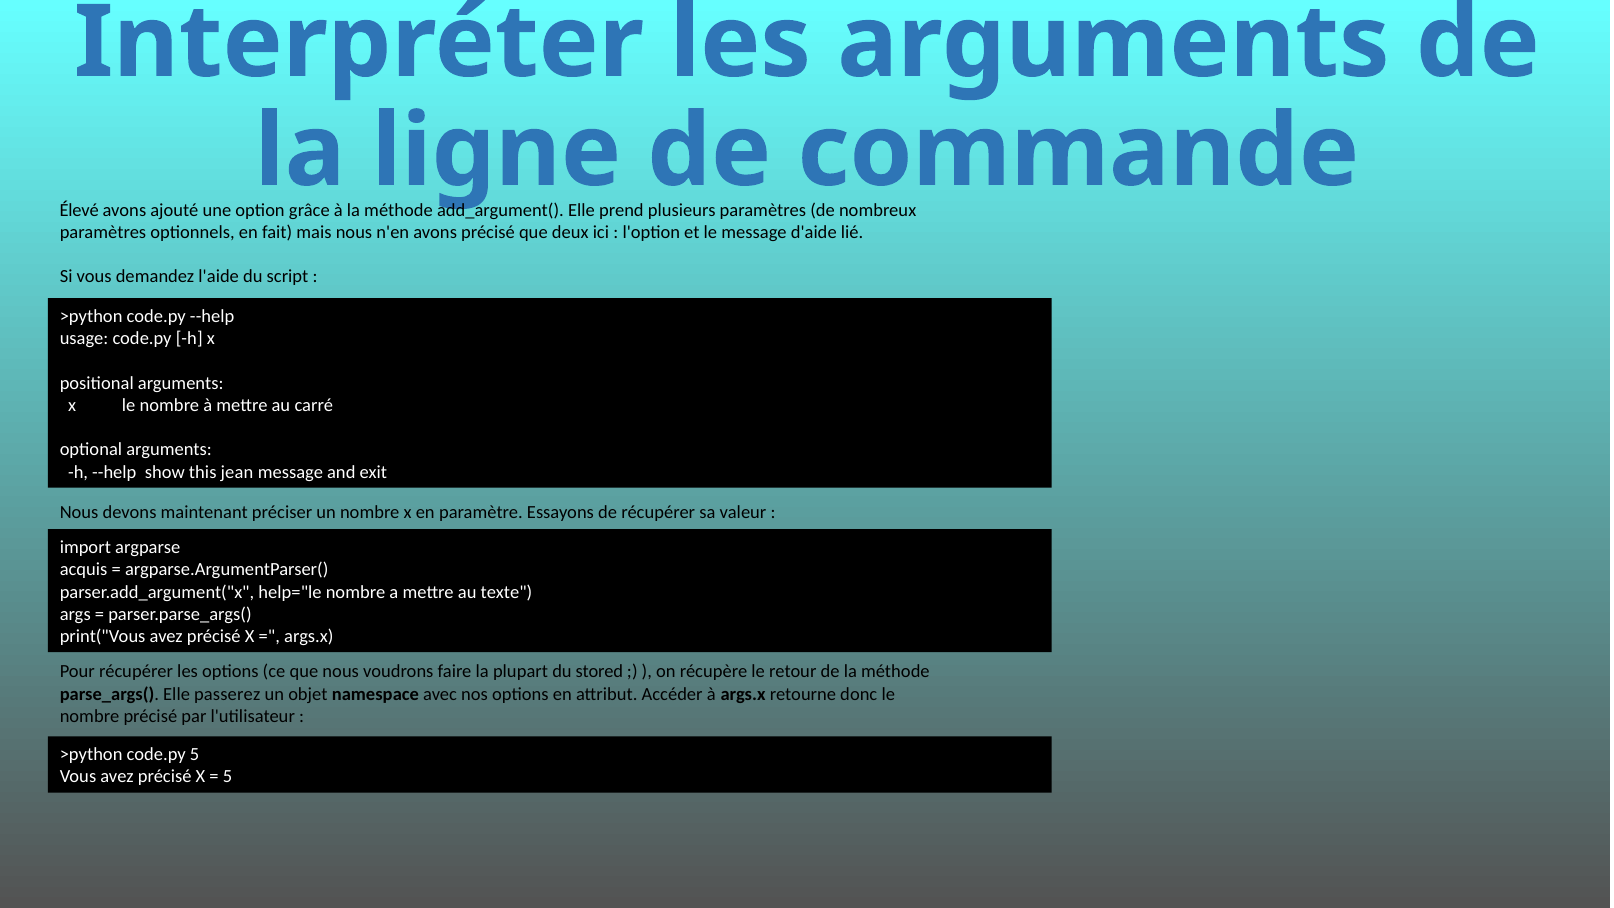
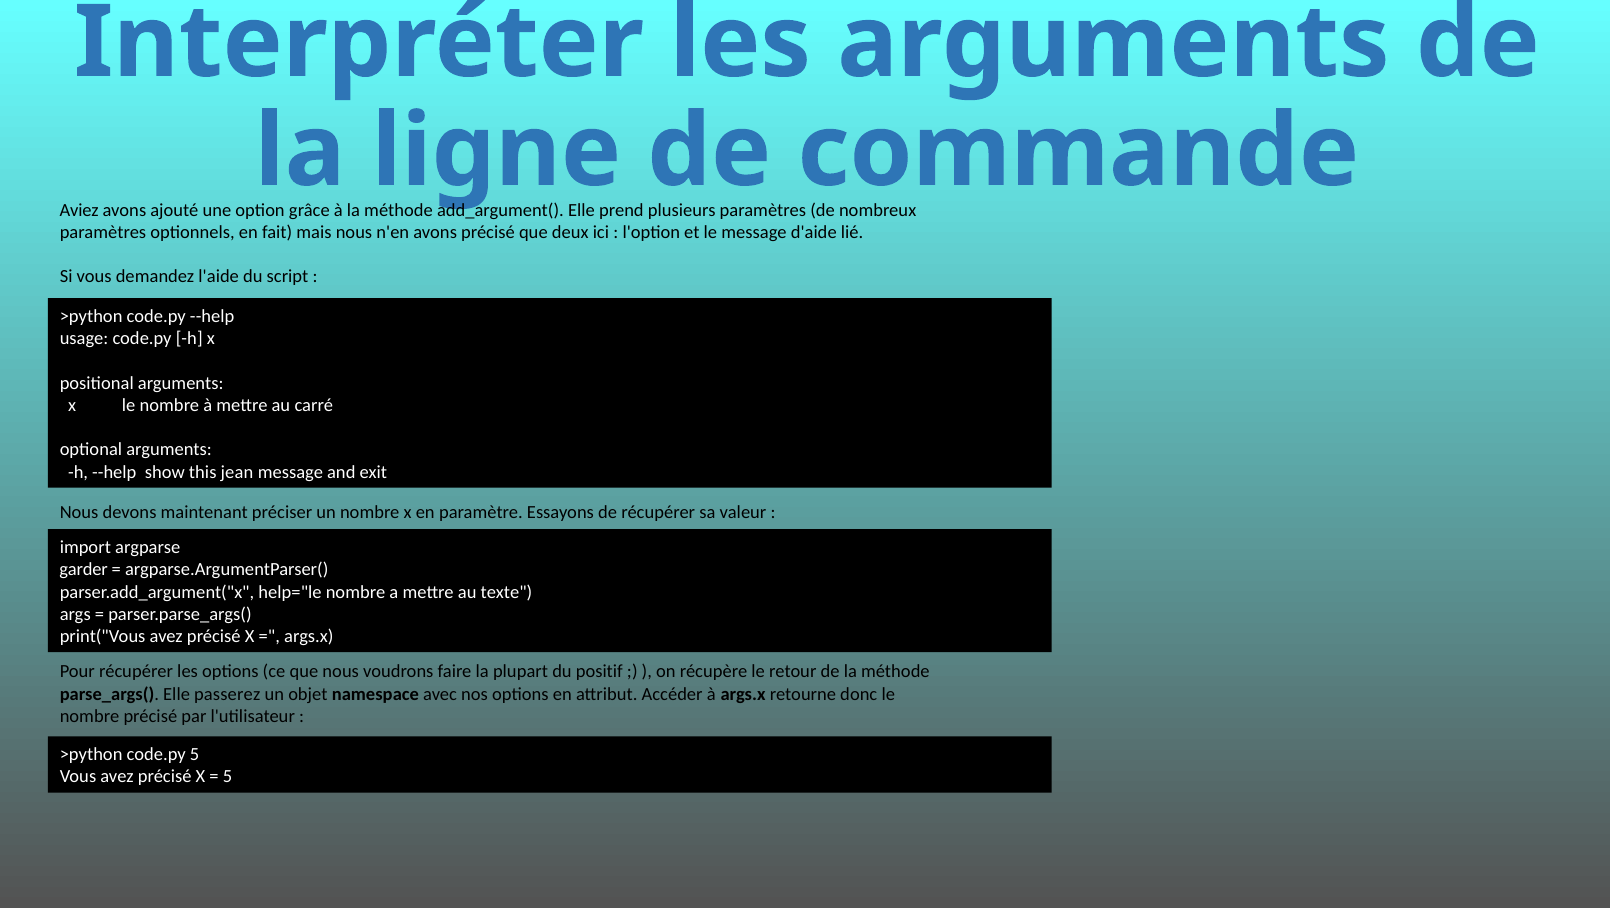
Élevé: Élevé -> Aviez (79, 210)
acquis: acquis -> garder (84, 570)
stored: stored -> positif (599, 672)
